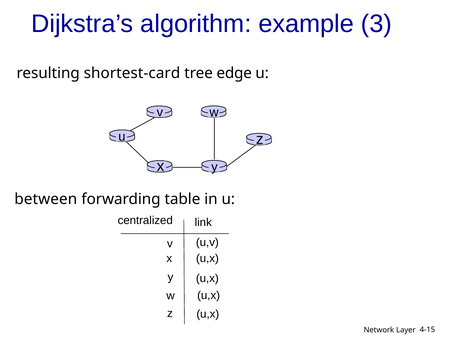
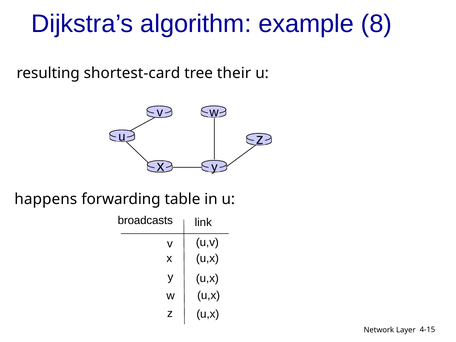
3: 3 -> 8 (376, 24)
edge: edge -> their (234, 73)
between: between -> happens (46, 199)
centralized: centralized -> broadcasts (145, 221)
